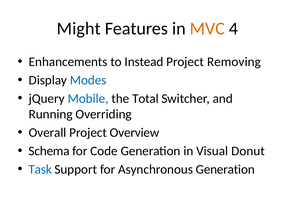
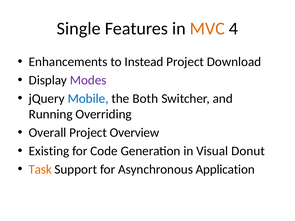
Might: Might -> Single (79, 29)
Removing: Removing -> Download (234, 62)
Modes colour: blue -> purple (88, 80)
Total: Total -> Both (145, 99)
Schema: Schema -> Existing (49, 151)
Task colour: blue -> orange (40, 170)
Asynchronous Generation: Generation -> Application (225, 170)
